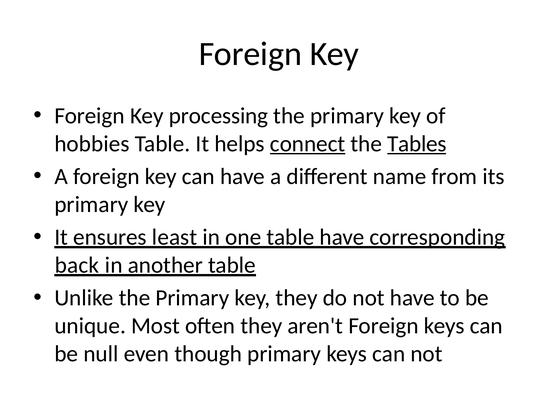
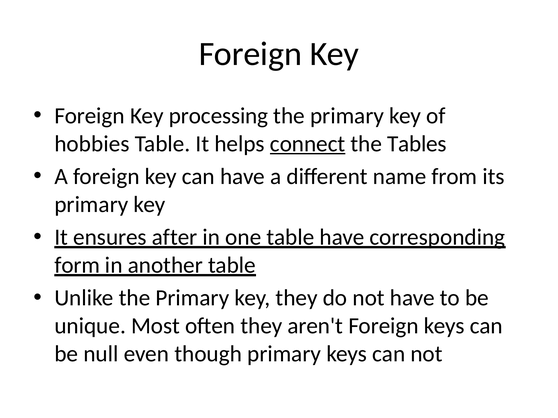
Tables underline: present -> none (417, 144)
least: least -> after (175, 238)
back: back -> form (77, 265)
